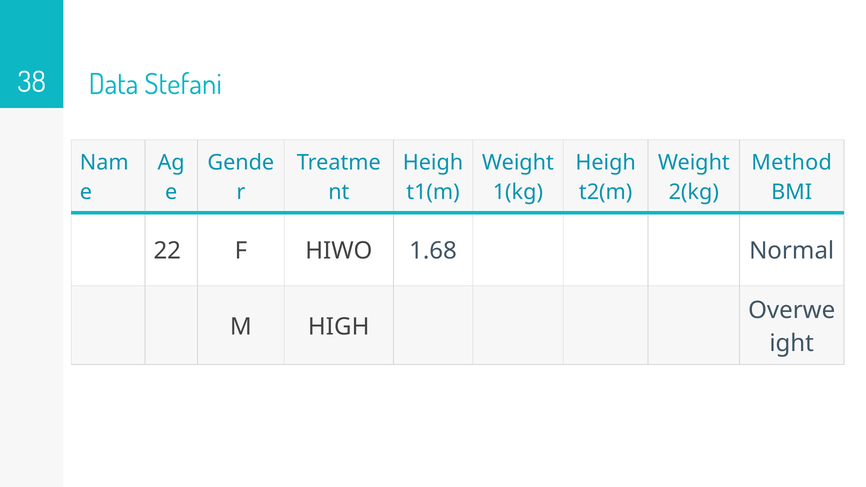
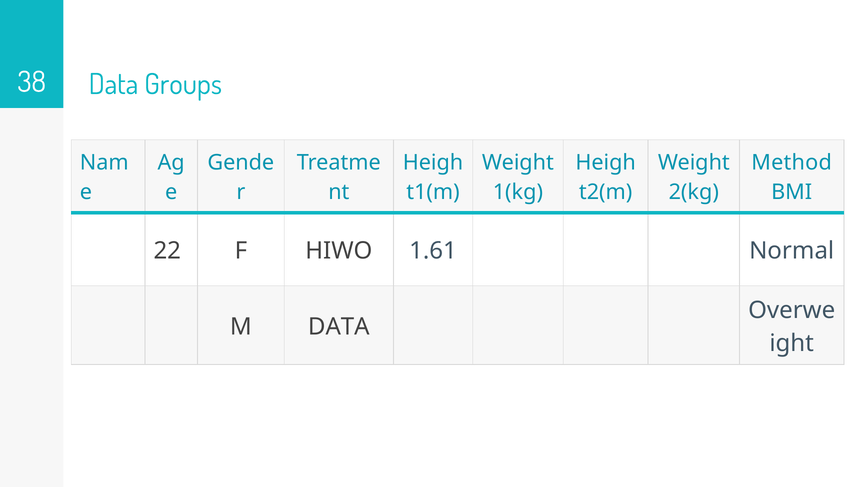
Stefani: Stefani -> Groups (183, 85)
1.68: 1.68 -> 1.61 (433, 251)
M HIGH: HIGH -> DATA (339, 327)
